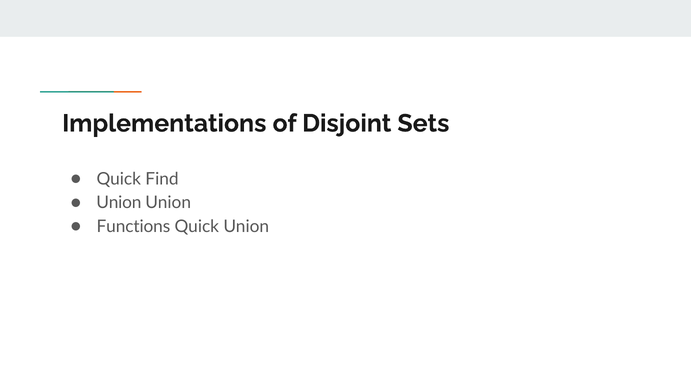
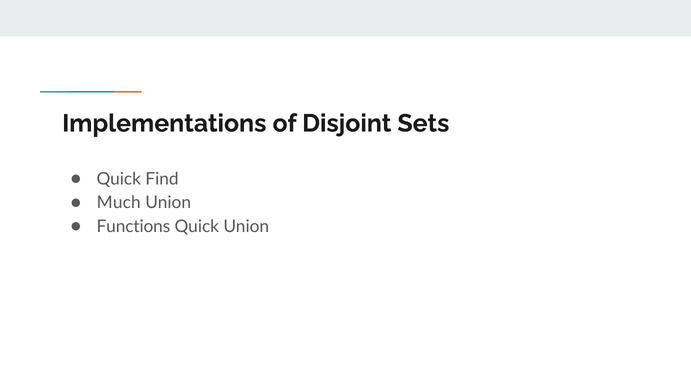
Union: Union -> Much (119, 203)
